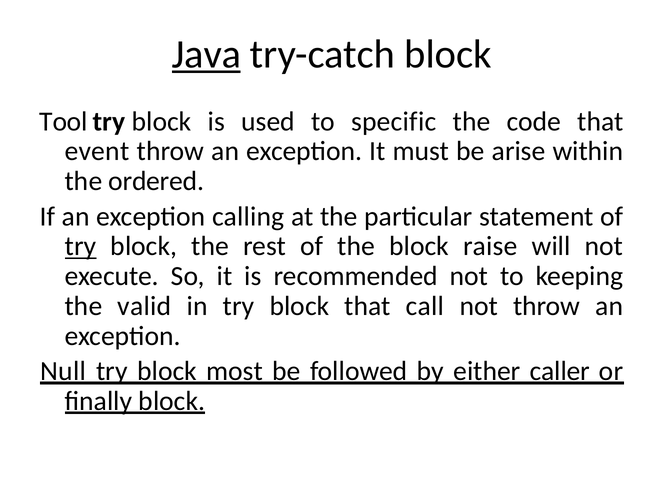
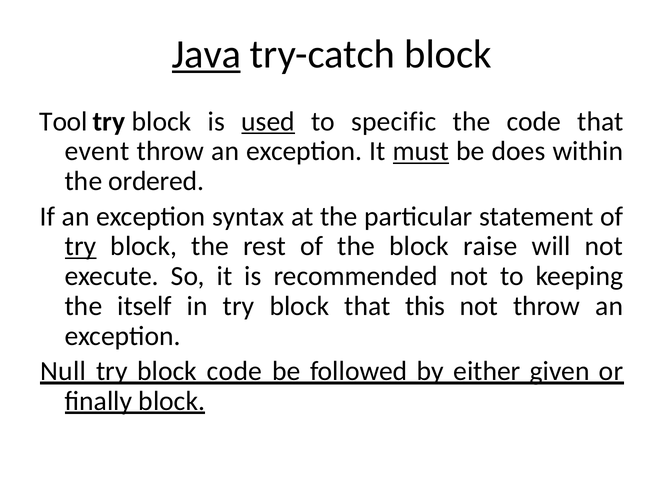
used underline: none -> present (268, 121)
must underline: none -> present (421, 151)
arise: arise -> does (519, 151)
calling: calling -> syntax (248, 216)
valid: valid -> itself (145, 306)
call: call -> this (425, 306)
block most: most -> code (234, 371)
caller: caller -> given (560, 371)
